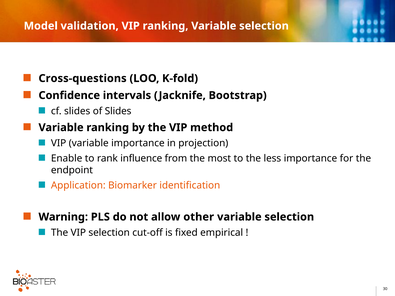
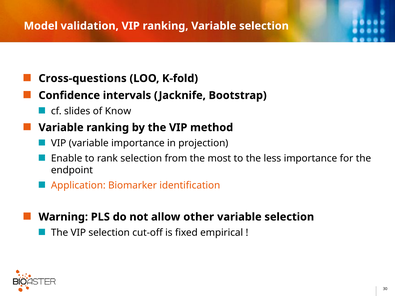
of Slides: Slides -> Know (118, 111)
rank influence: influence -> selection (141, 159)
